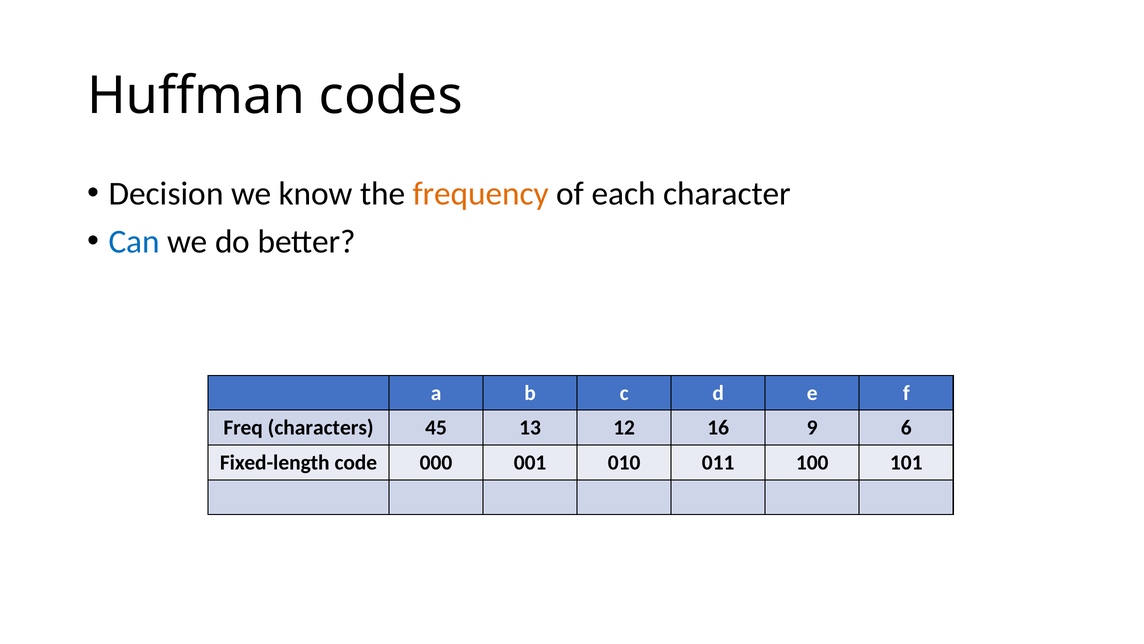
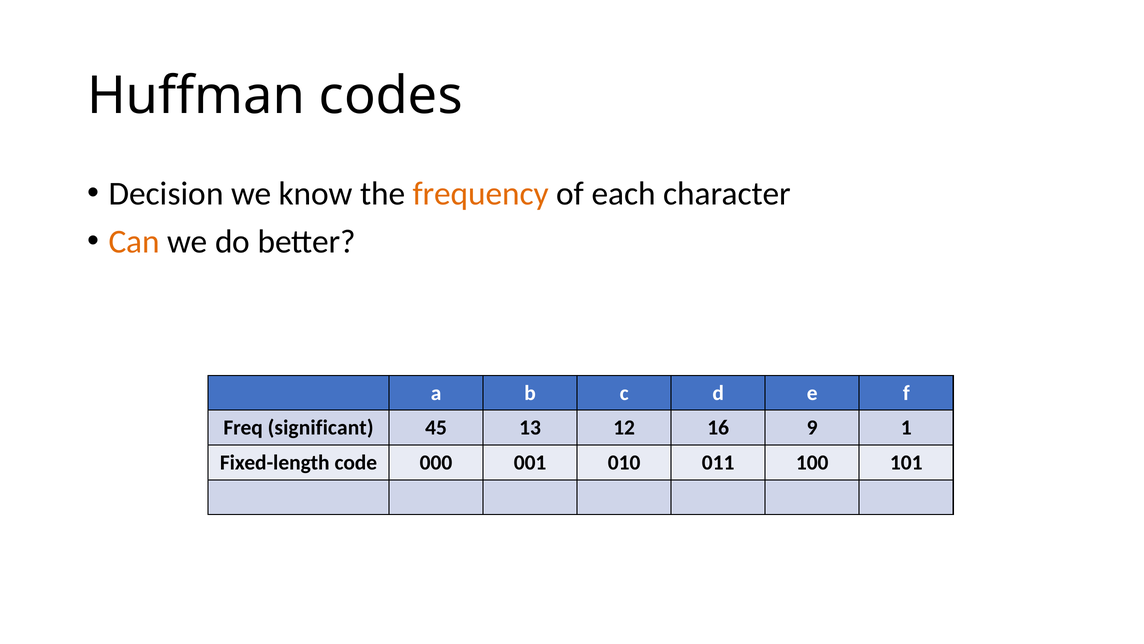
Can colour: blue -> orange (134, 241)
characters: characters -> significant (321, 427)
6: 6 -> 1 (906, 427)
